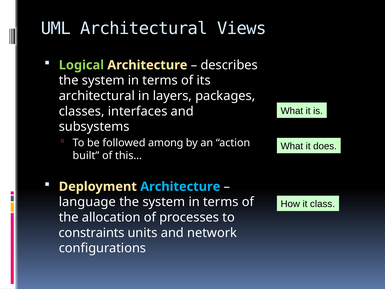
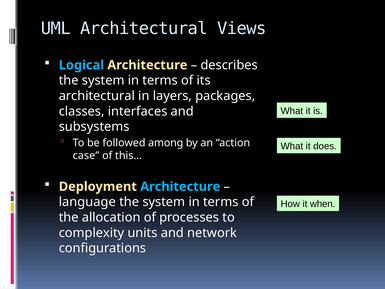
Logical colour: light green -> light blue (81, 65)
built: built -> case (86, 156)
class: class -> when (323, 204)
constraints: constraints -> complexity (92, 233)
